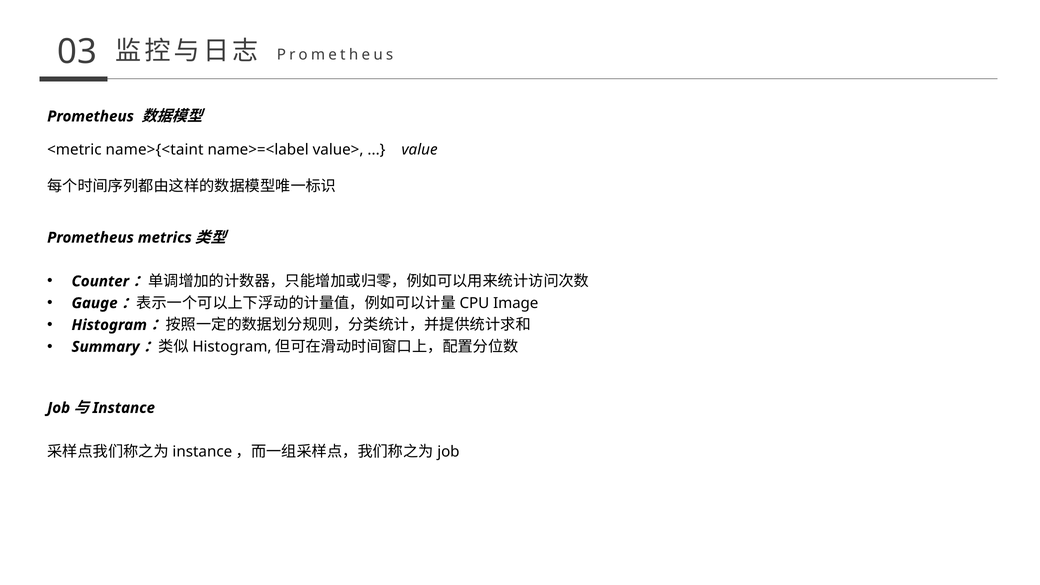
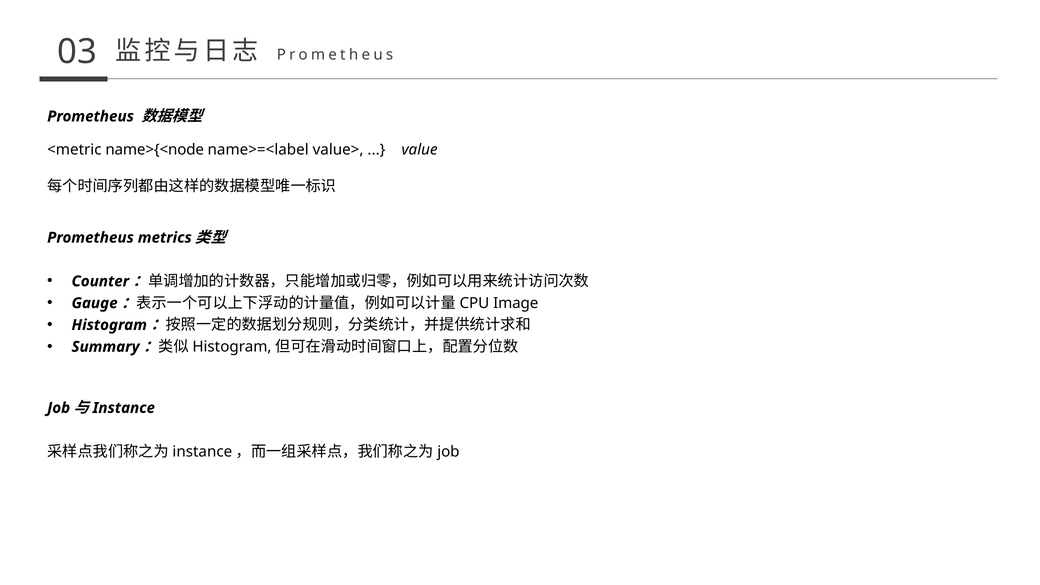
name>{<taint: name>{<taint -> name>{<node (155, 150)
